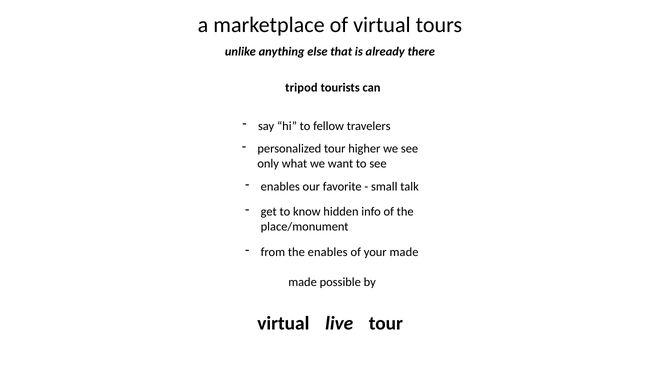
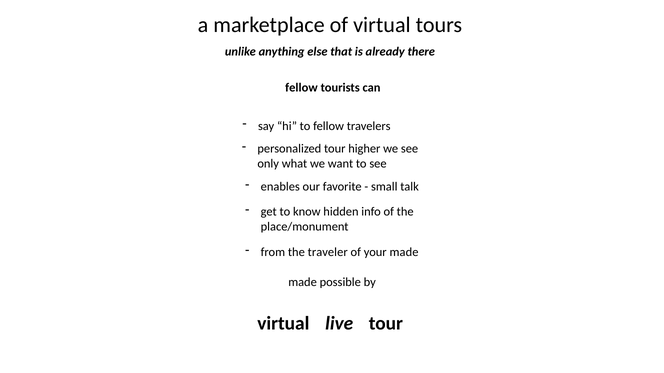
tripod: tripod -> fellow (301, 88)
the enables: enables -> traveler (328, 252)
